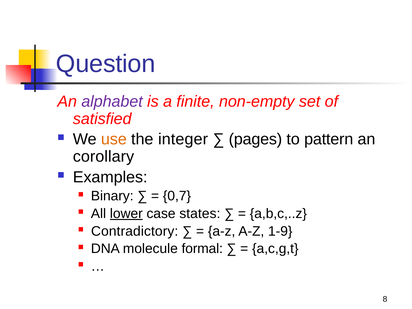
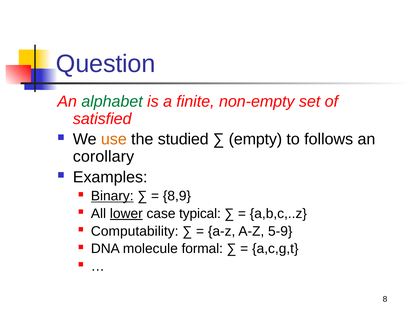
alphabet colour: purple -> green (112, 102)
integer: integer -> studied (183, 139)
pages: pages -> empty (255, 139)
pattern: pattern -> follows (329, 139)
Binary underline: none -> present (112, 196)
0,7: 0,7 -> 8,9 (177, 196)
states: states -> typical (200, 214)
Contradictory: Contradictory -> Computability (135, 231)
1-9: 1-9 -> 5-9 (280, 231)
